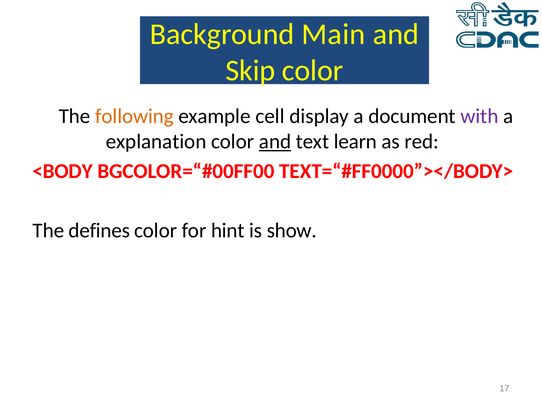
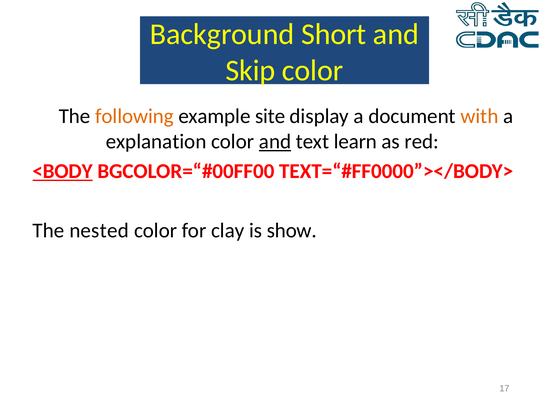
Main: Main -> Short (334, 34)
cell: cell -> site (270, 116)
with colour: purple -> orange (479, 116)
<BODY underline: none -> present (63, 171)
defines: defines -> nested (99, 230)
hint: hint -> clay (228, 230)
